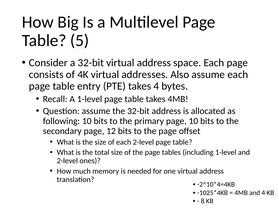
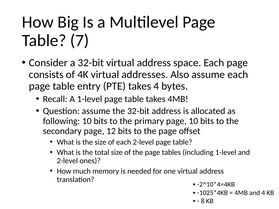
5: 5 -> 7 (80, 40)
